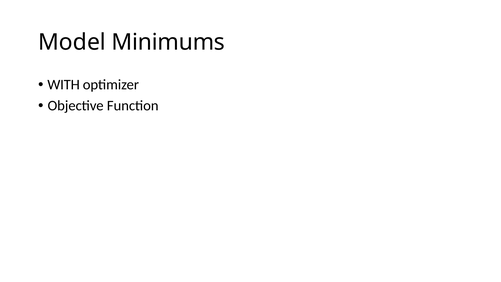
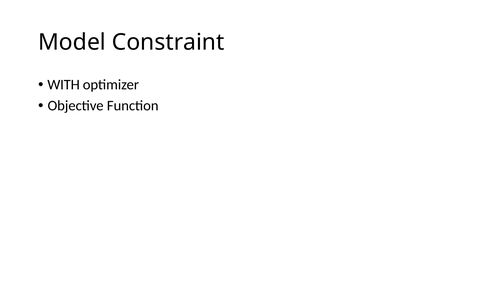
Minimums: Minimums -> Constraint (168, 42)
